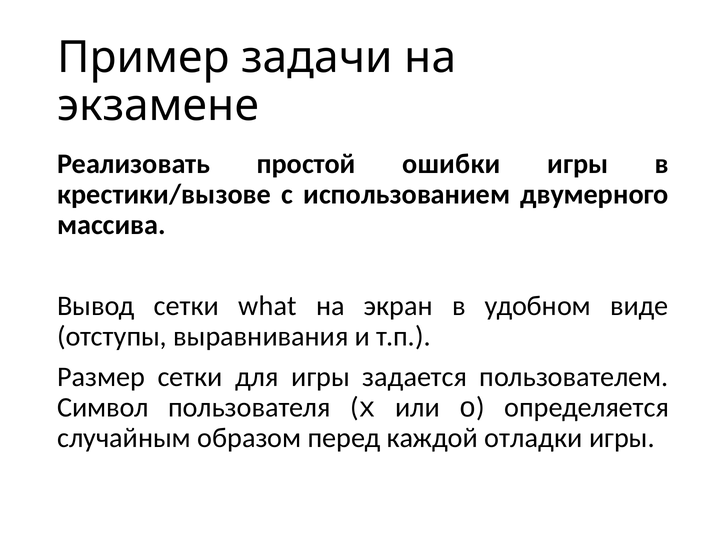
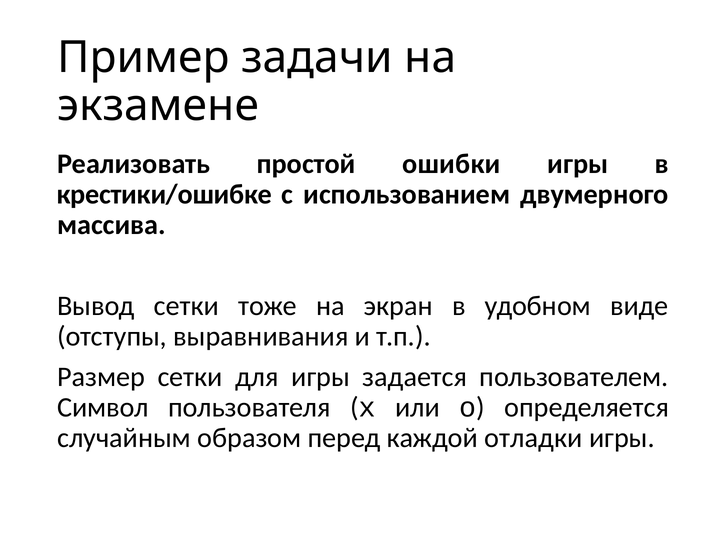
крестики/вызове: крестики/вызове -> крестики/ошибке (164, 194)
what: what -> тоже (268, 306)
